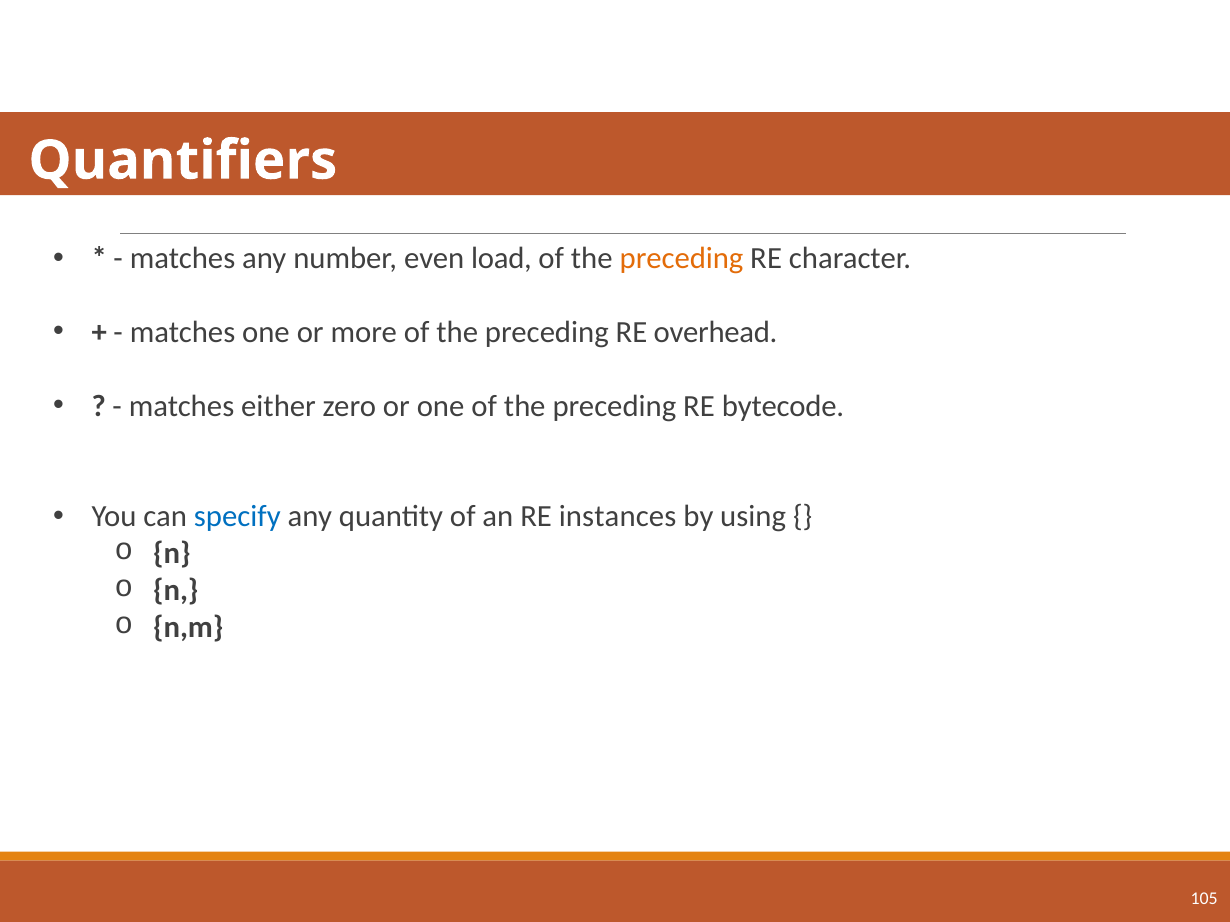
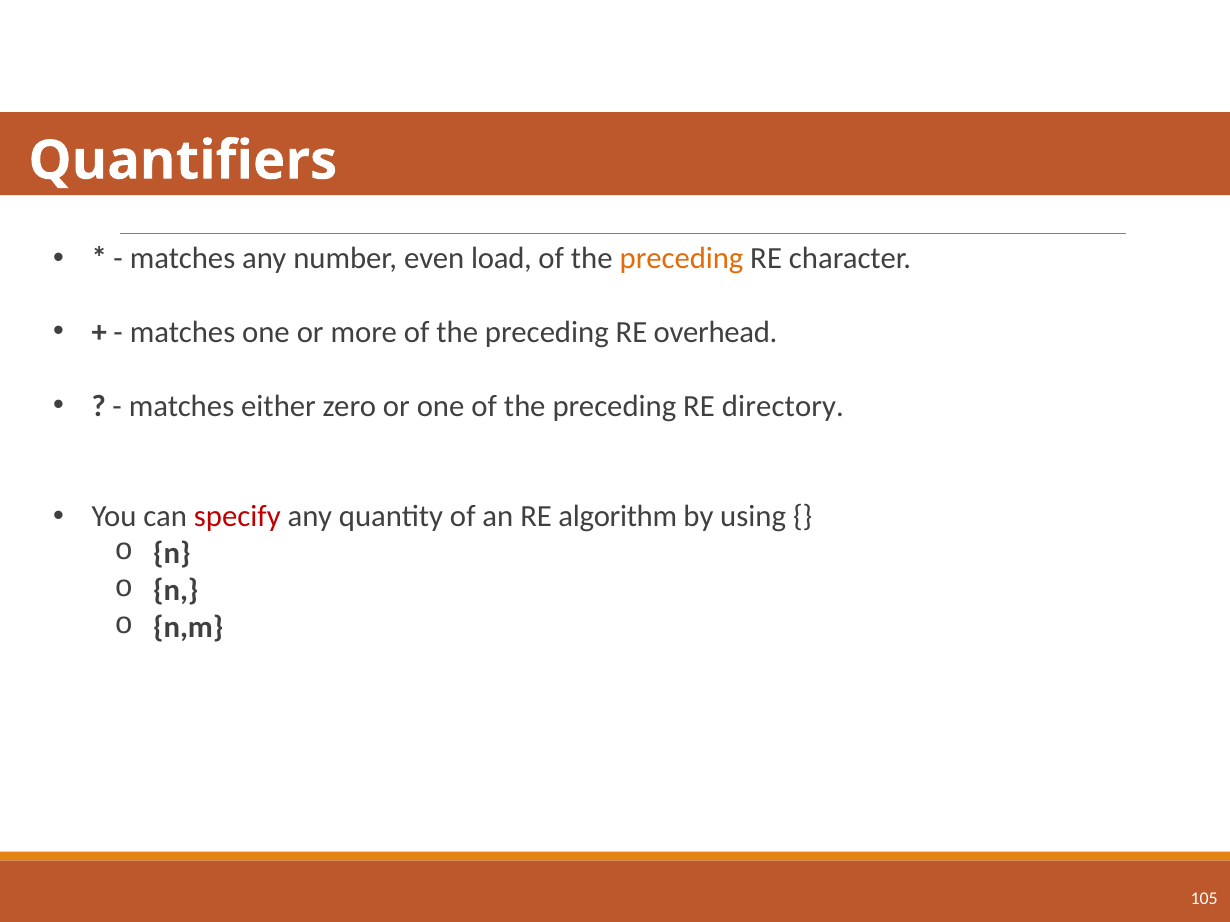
bytecode: bytecode -> directory (783, 406)
specify colour: blue -> red (237, 517)
instances: instances -> algorithm (618, 517)
